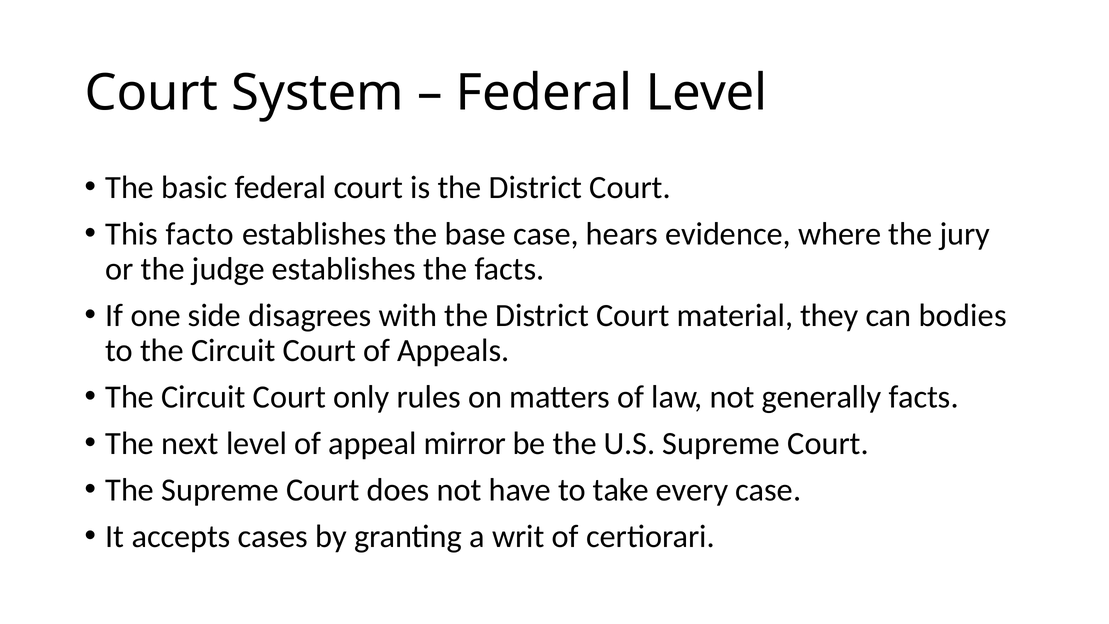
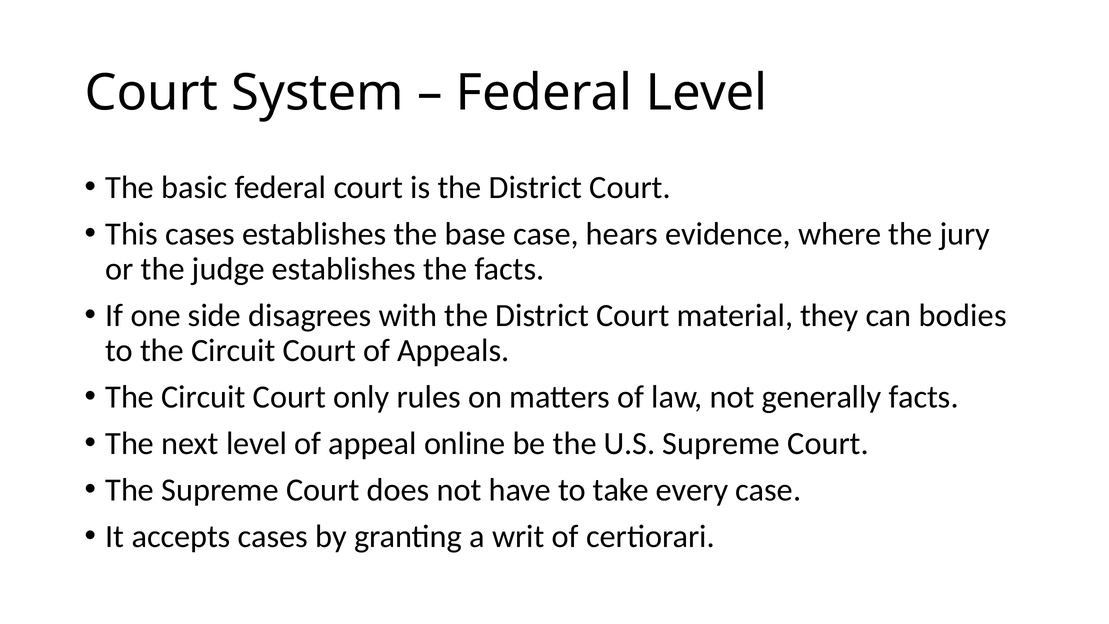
This facto: facto -> cases (200, 234)
mirror: mirror -> online (465, 443)
